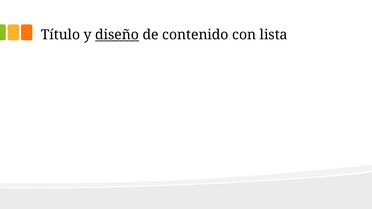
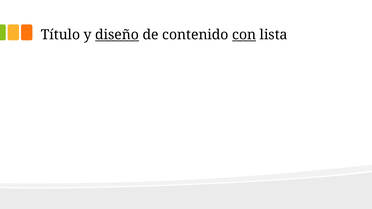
con underline: none -> present (244, 35)
